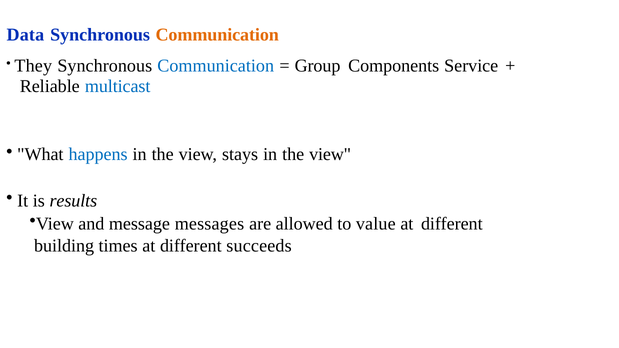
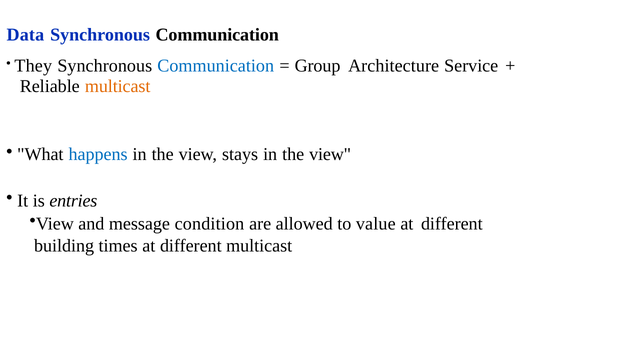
Communication colour: orange -> black (217, 35)
Components: Components -> Architecture (394, 66)
multicast colour: blue -> orange (118, 86)
results: results -> entries (73, 201)
messages: messages -> condition (209, 224)
different succeeds: succeeds -> multicast (259, 246)
